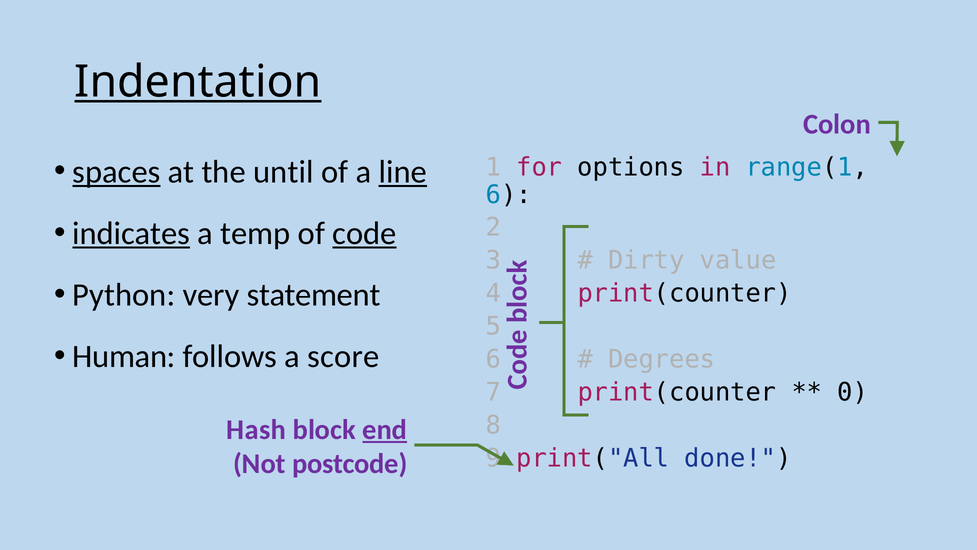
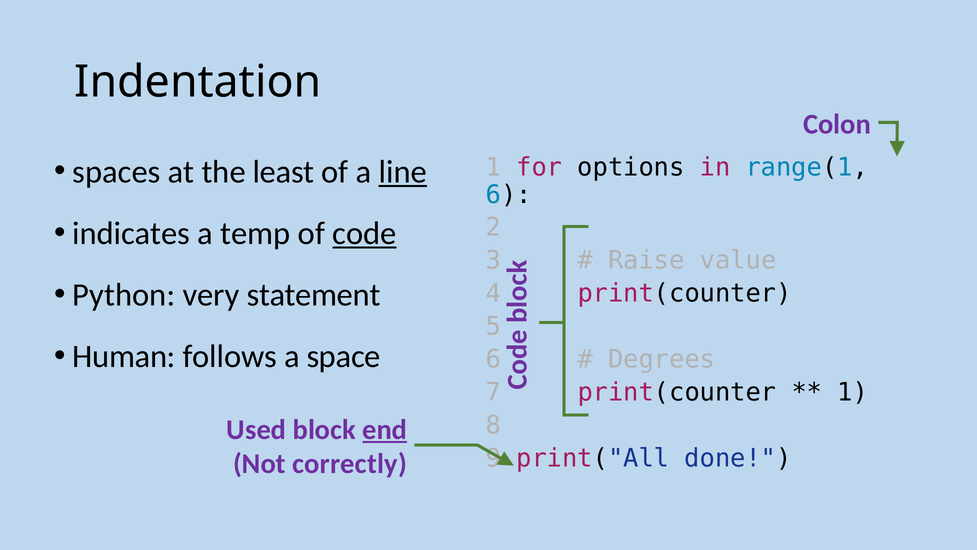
Indentation underline: present -> none (198, 82)
spaces underline: present -> none (116, 172)
until: until -> least (284, 172)
indicates underline: present -> none (131, 233)
Dirty: Dirty -> Raise (646, 260)
score: score -> space (344, 356)
0: 0 -> 1 (853, 392)
Hash: Hash -> Used (256, 429)
postcode: postcode -> correctly (350, 464)
